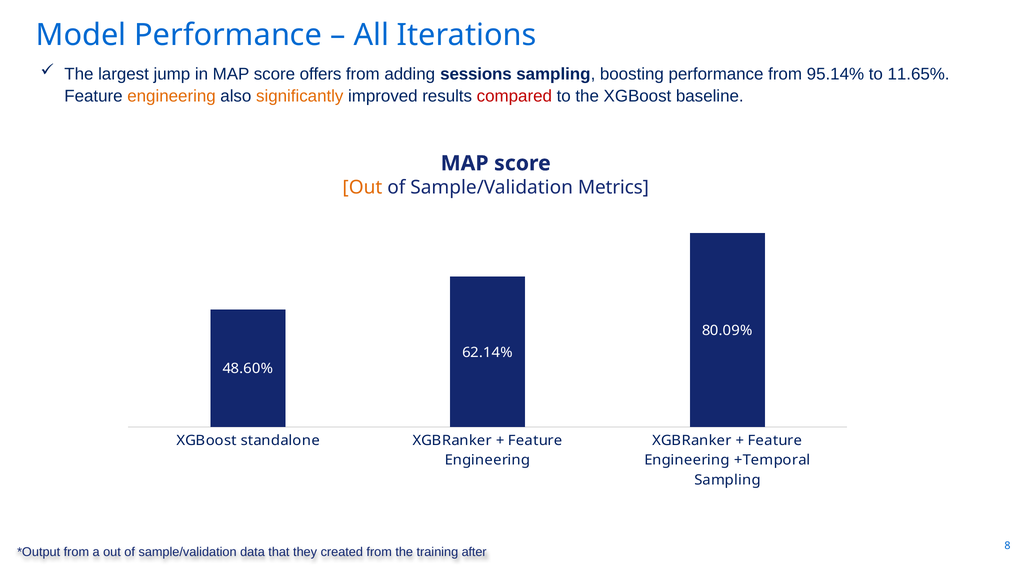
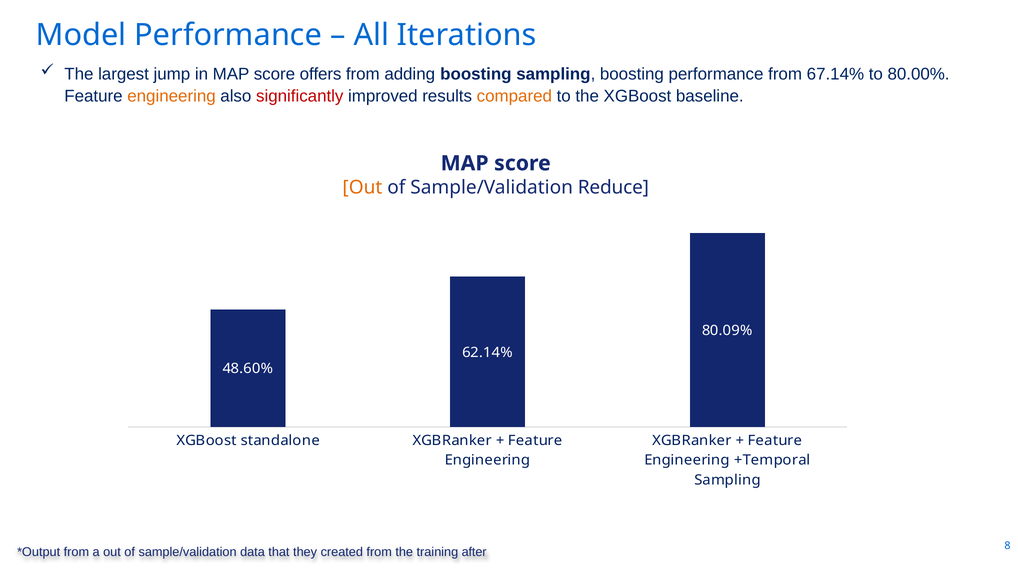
adding sessions: sessions -> boosting (476, 74)
95.14%: 95.14% -> 67.14% (835, 74)
11.65%: 11.65% -> 80.00% (919, 74)
significantly colour: orange -> red (300, 96)
compared colour: red -> orange (514, 96)
Metrics: Metrics -> Reduce (613, 188)
